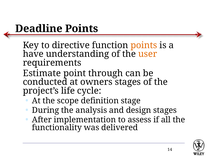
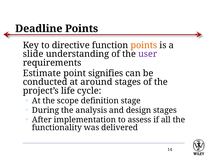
have: have -> slide (33, 54)
user colour: orange -> purple (148, 54)
through: through -> signifies (106, 73)
owners: owners -> around (96, 82)
